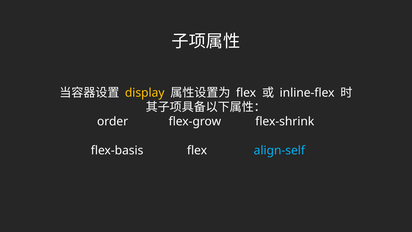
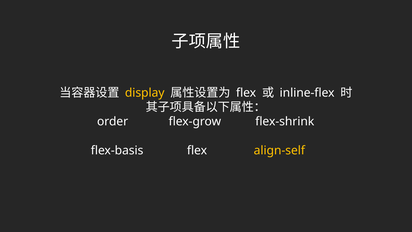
align-self colour: light blue -> yellow (279, 150)
